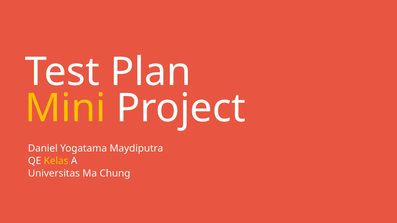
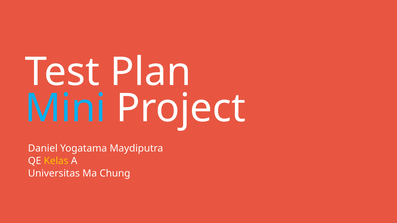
Mini colour: yellow -> light blue (65, 109)
